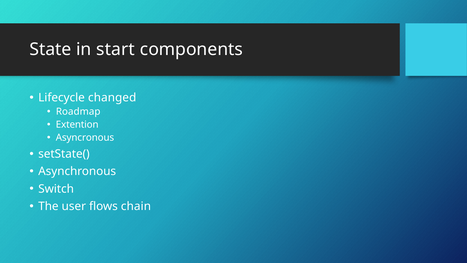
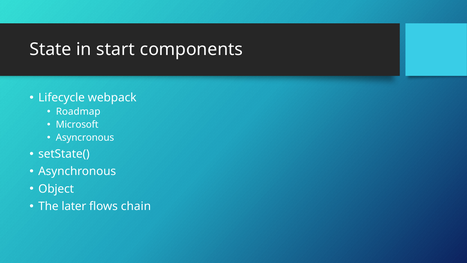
changed: changed -> webpack (112, 97)
Extention: Extention -> Microsoft (77, 124)
Switch: Switch -> Object (56, 189)
user: user -> later (74, 206)
